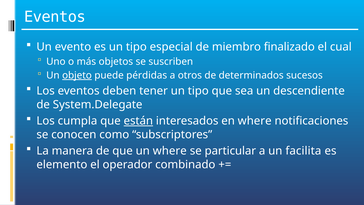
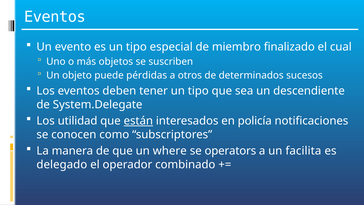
objeto underline: present -> none (77, 75)
cumpla: cumpla -> utilidad (78, 121)
en where: where -> policía (255, 121)
particular: particular -> operators (230, 151)
elemento: elemento -> delegado (62, 164)
